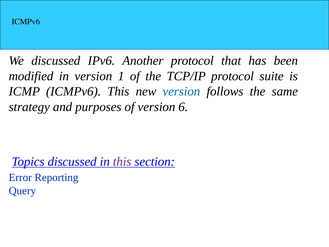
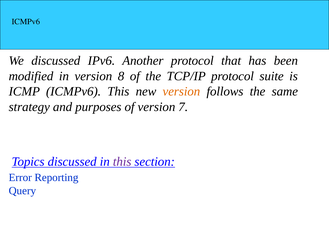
1: 1 -> 8 (121, 76)
version colour: blue -> orange (181, 91)
6: 6 -> 7 (183, 107)
